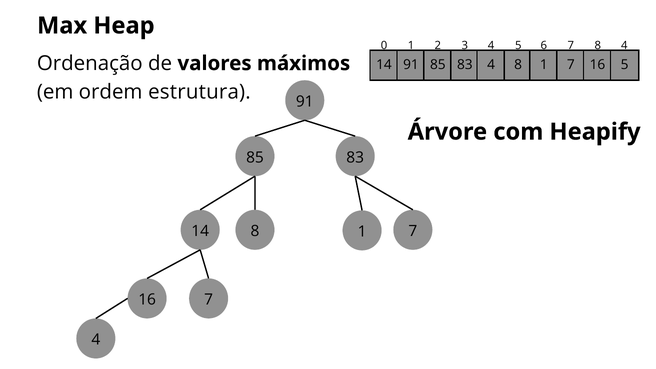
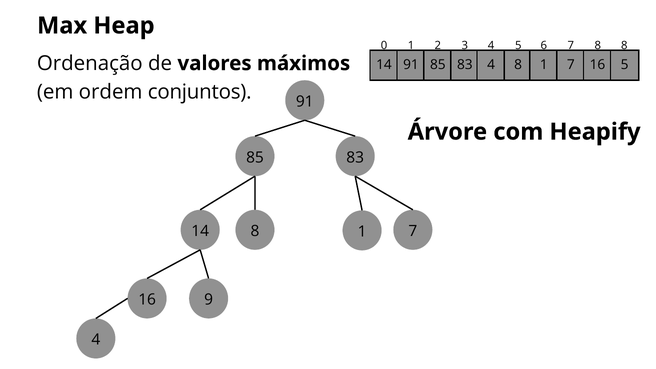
8 4: 4 -> 8 (624, 45)
estrutura: estrutura -> conjuntos (200, 92)
16 7: 7 -> 9 (209, 300)
